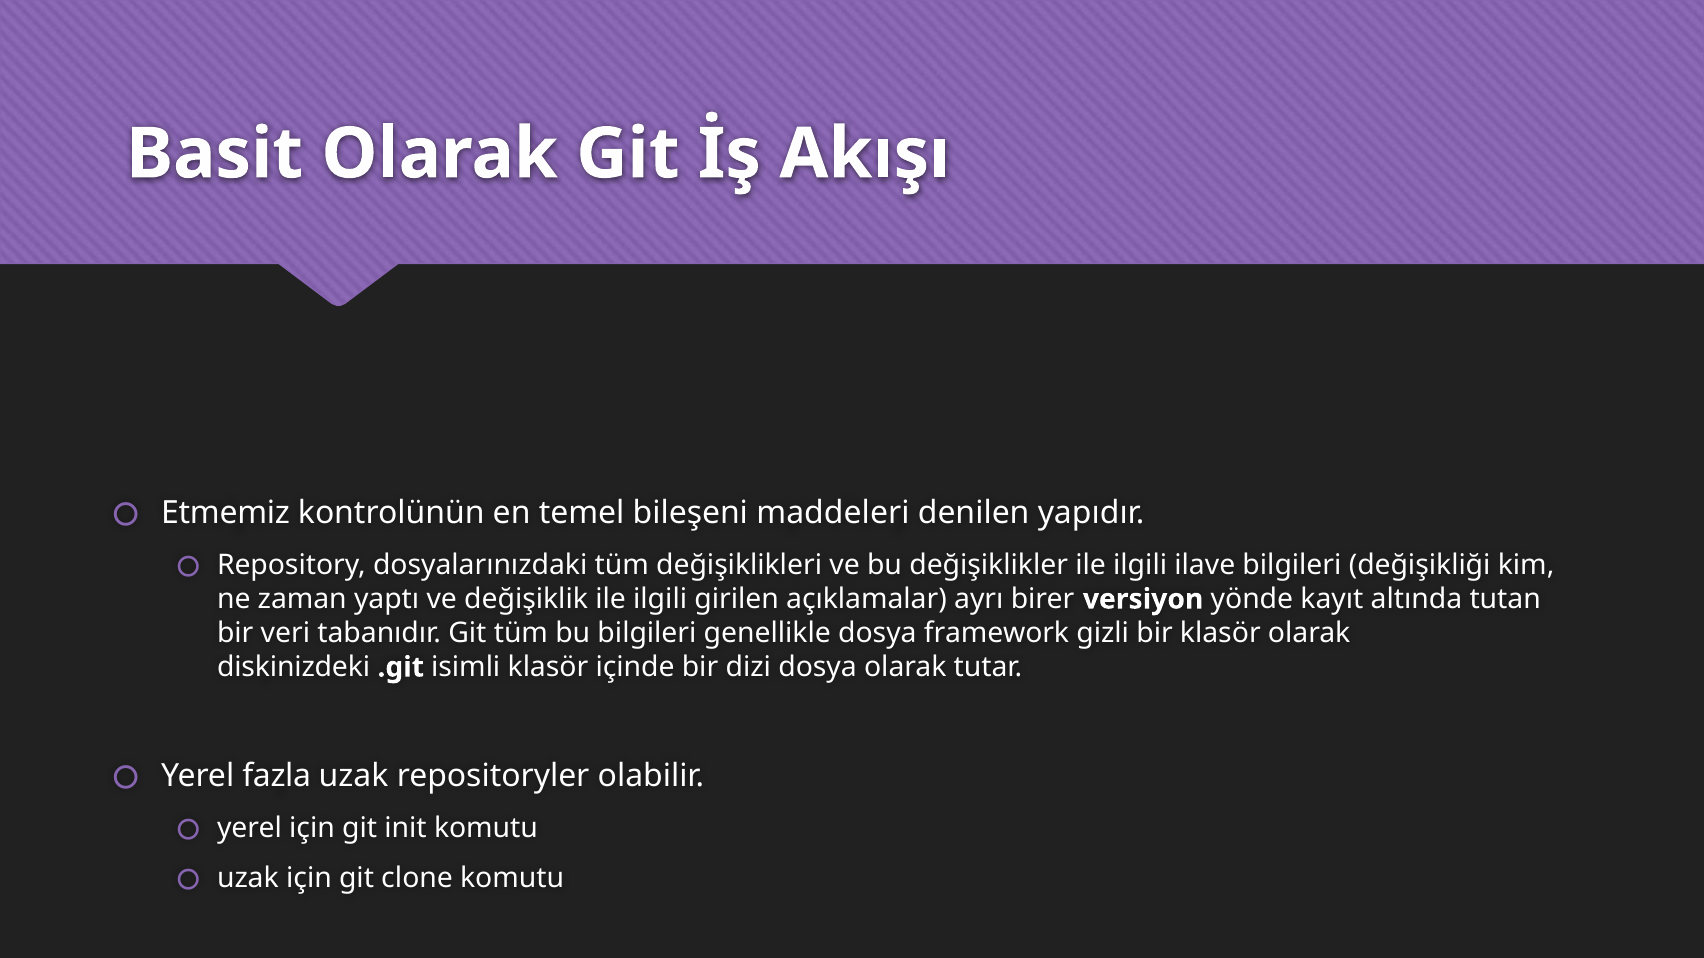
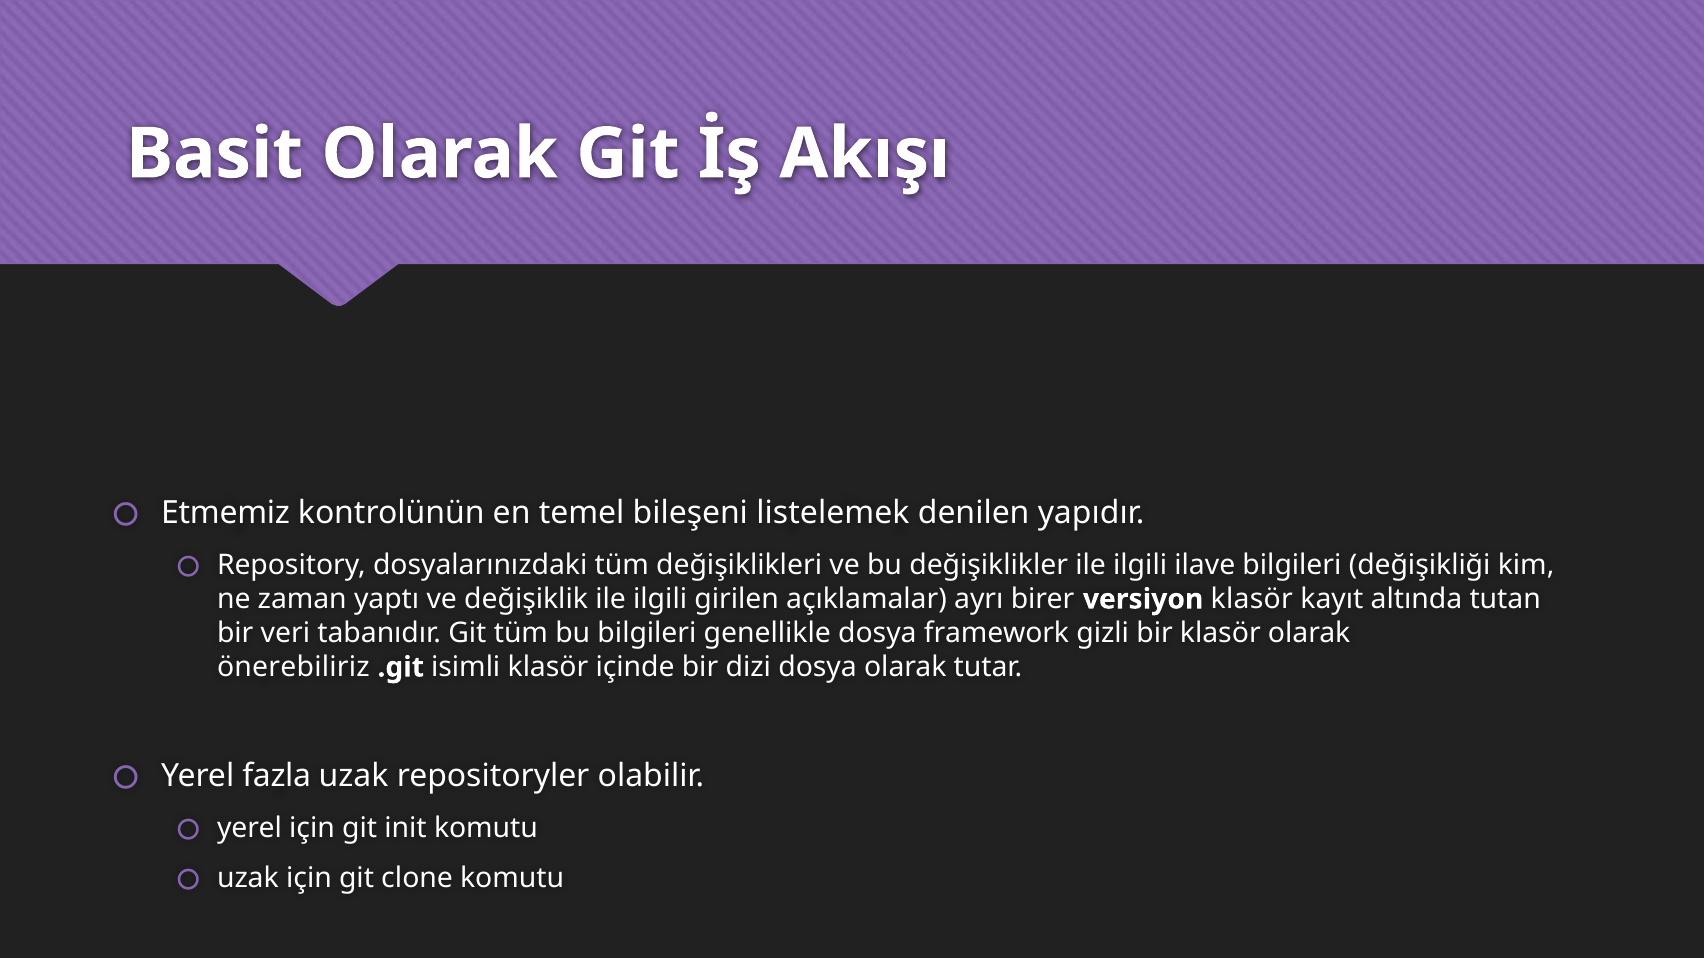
maddeleri: maddeleri -> listelemek (833, 513)
versiyon yönde: yönde -> klasör (1252, 599)
diskinizdeki: diskinizdeki -> önerebiliriz (293, 668)
